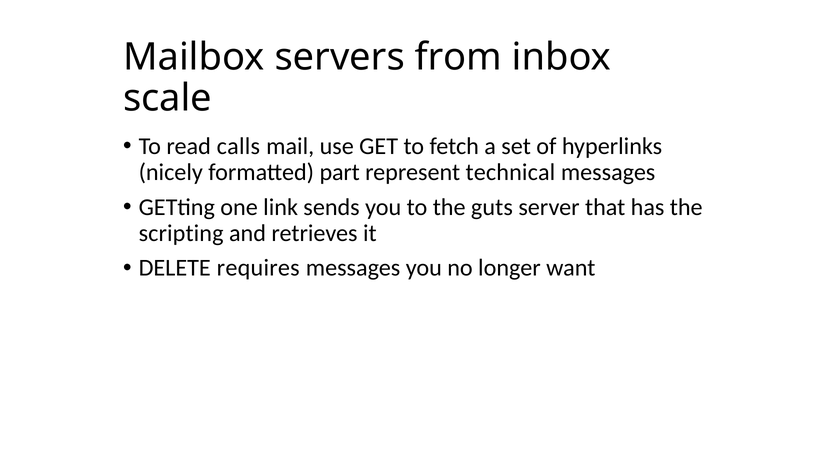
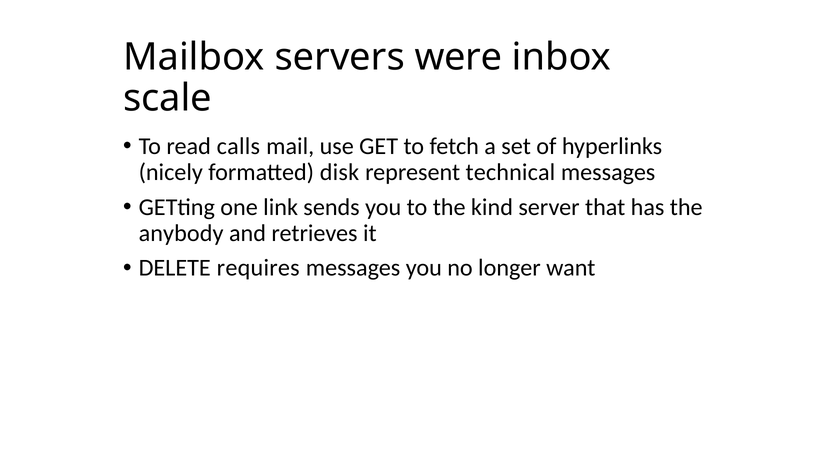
from: from -> were (458, 57)
part: part -> disk (339, 172)
guts: guts -> kind (492, 207)
scripting: scripting -> anybody (181, 233)
